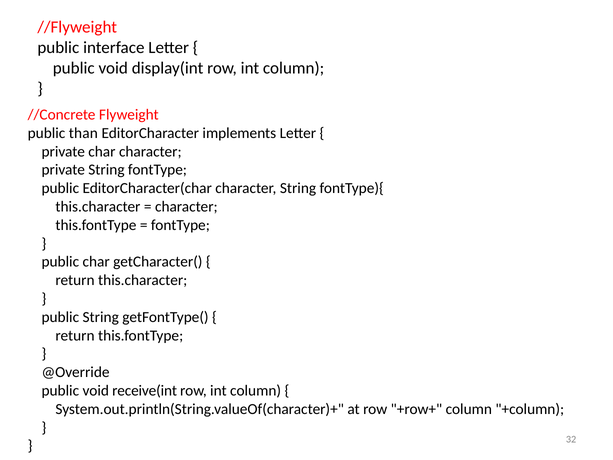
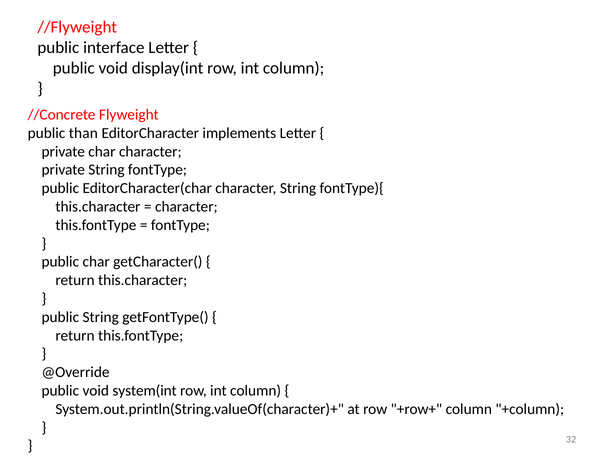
receive(int: receive(int -> system(int (145, 390)
